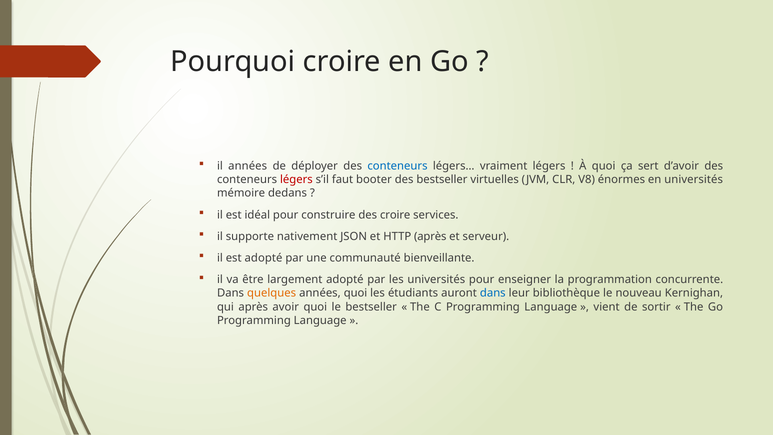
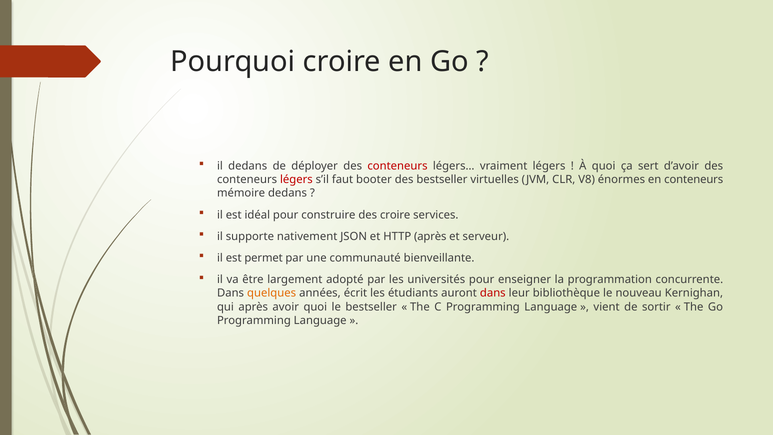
il années: années -> dedans (248, 166)
conteneurs colour: blue -> red (397, 166)
en universités: universités -> conteneurs (694, 180)
est adopté: adopté -> permet (264, 258)
années quoi: quoi -> écrit (355, 293)
dans colour: blue -> red (493, 293)
